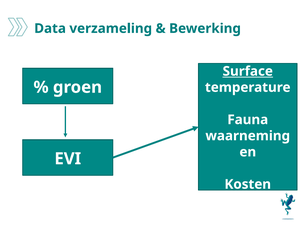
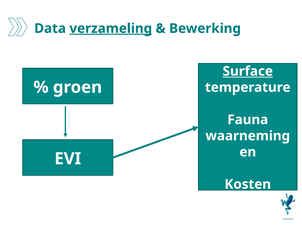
verzameling underline: none -> present (111, 28)
